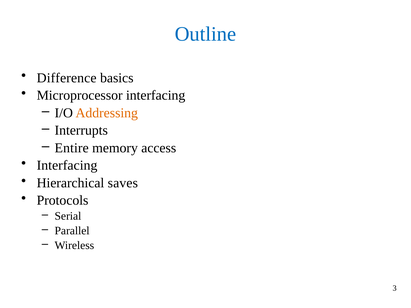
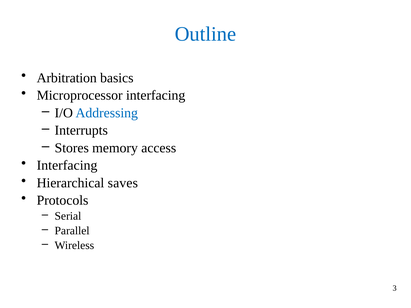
Difference: Difference -> Arbitration (67, 78)
Addressing colour: orange -> blue (107, 113)
Entire: Entire -> Stores (72, 148)
